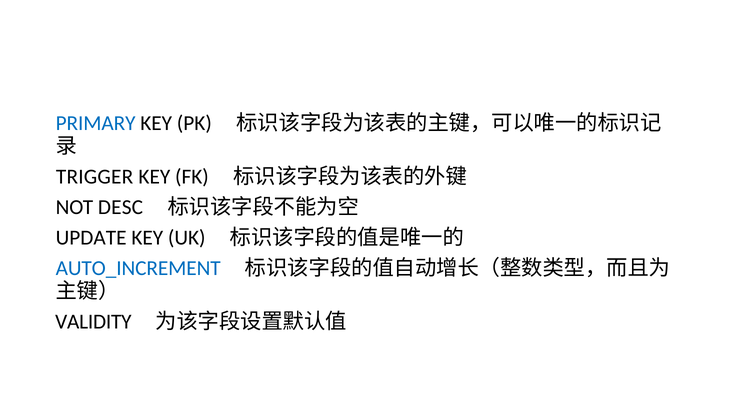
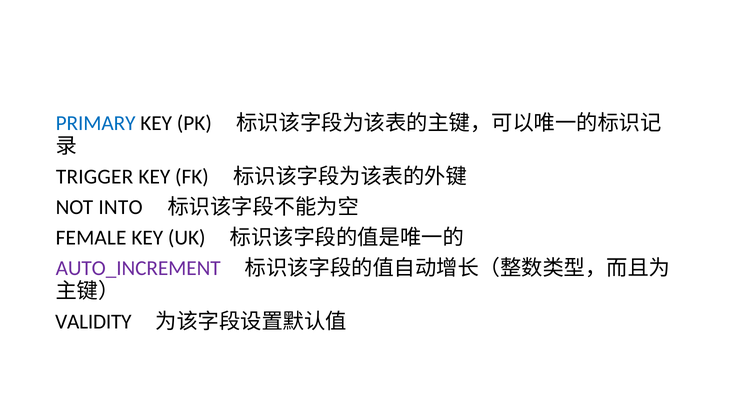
DESC: DESC -> INTO (121, 207)
UPDATE: UPDATE -> FEMALE (91, 238)
AUTO_INCREMENT colour: blue -> purple (138, 269)
